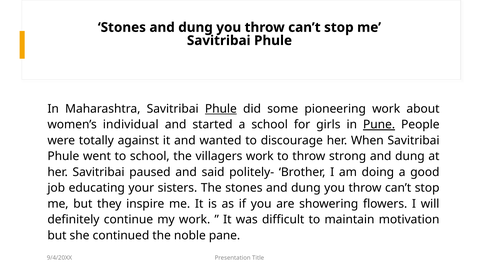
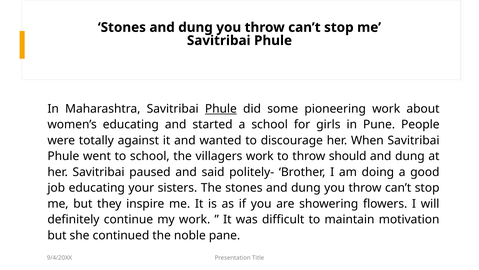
women’s individual: individual -> educating (131, 124)
Pune underline: present -> none (379, 124)
strong: strong -> should (348, 156)
